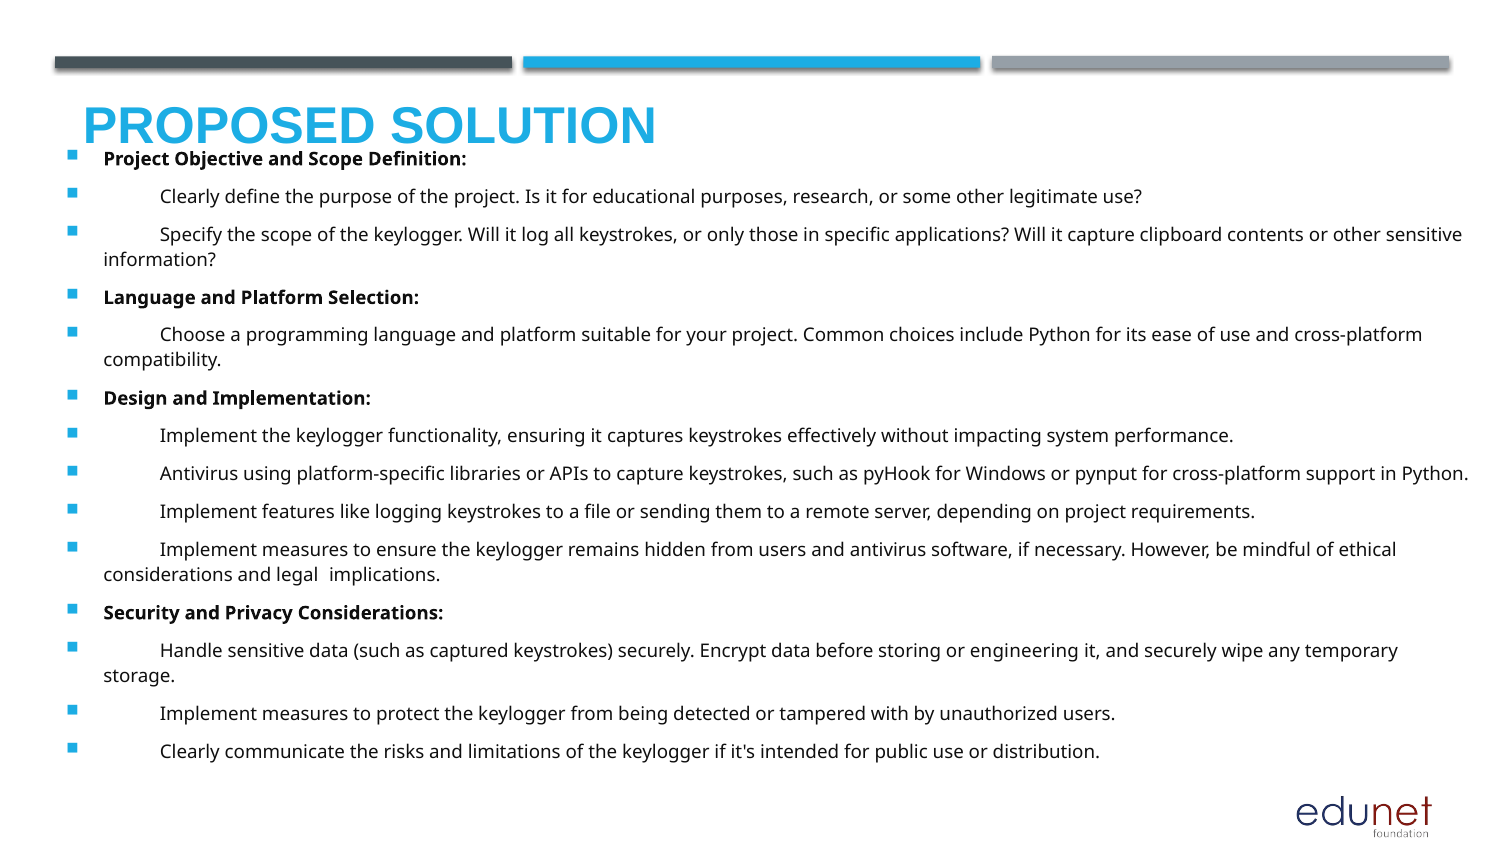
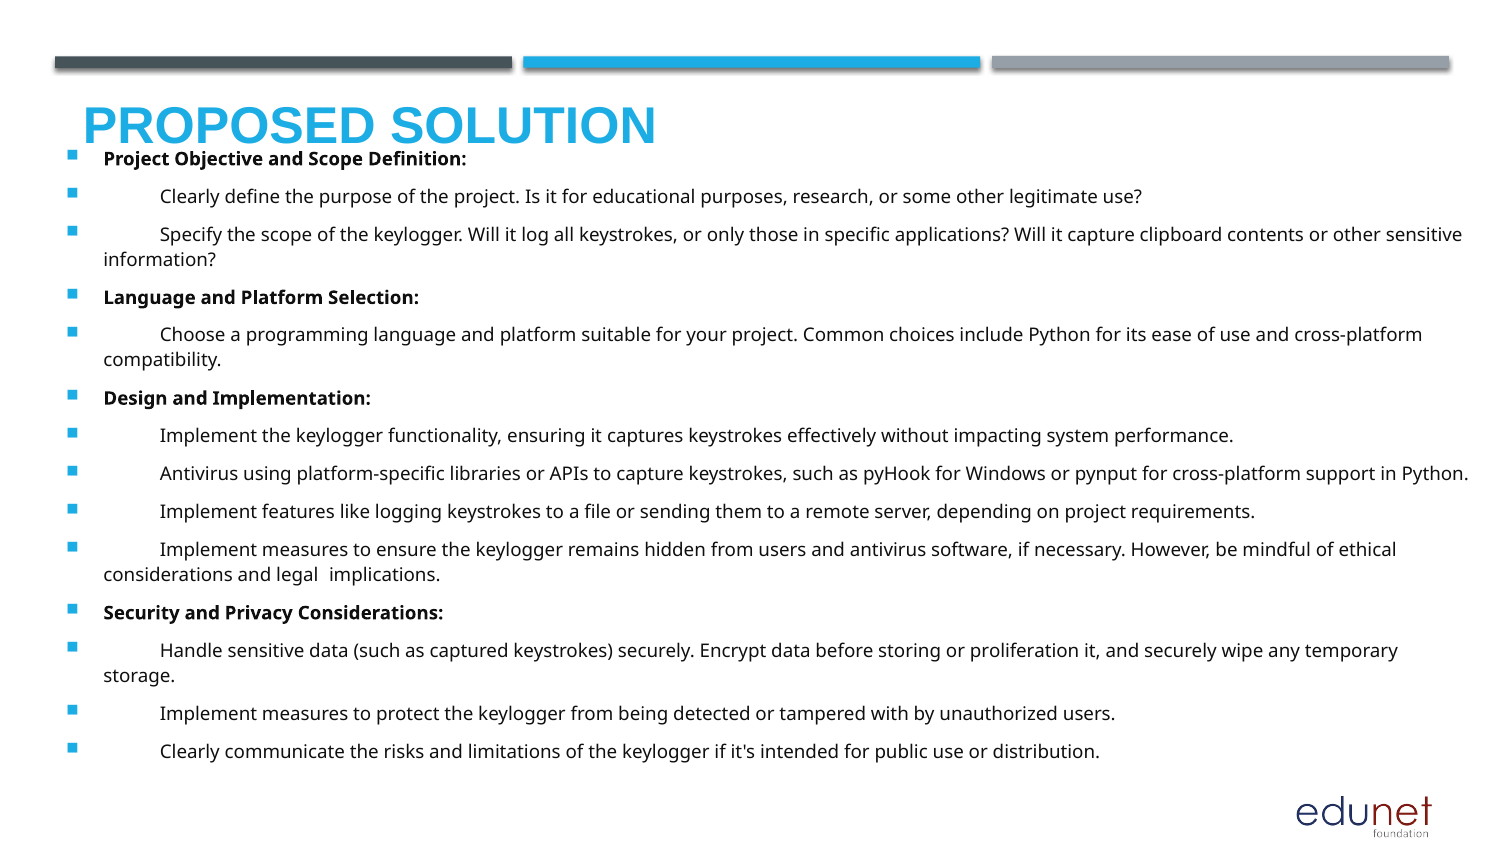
engineering: engineering -> proliferation (1025, 651)
